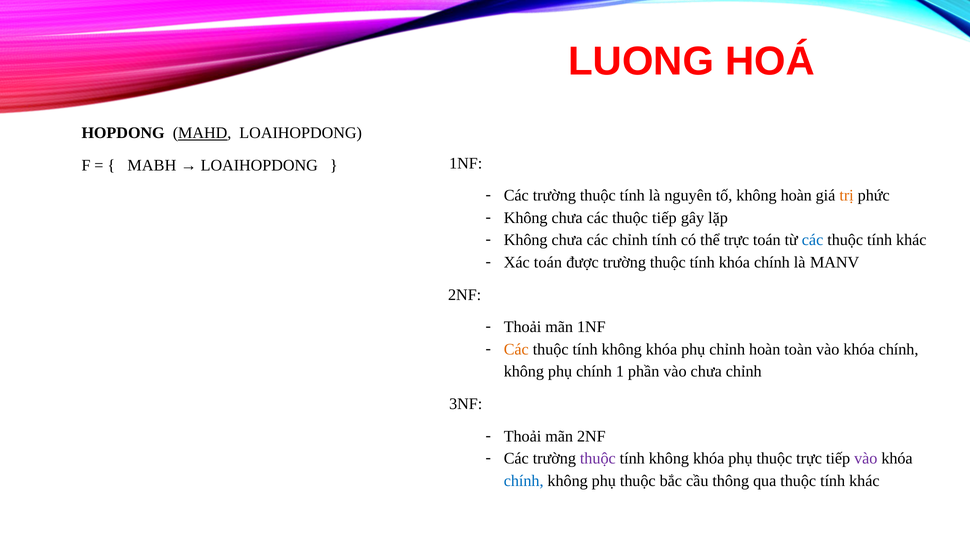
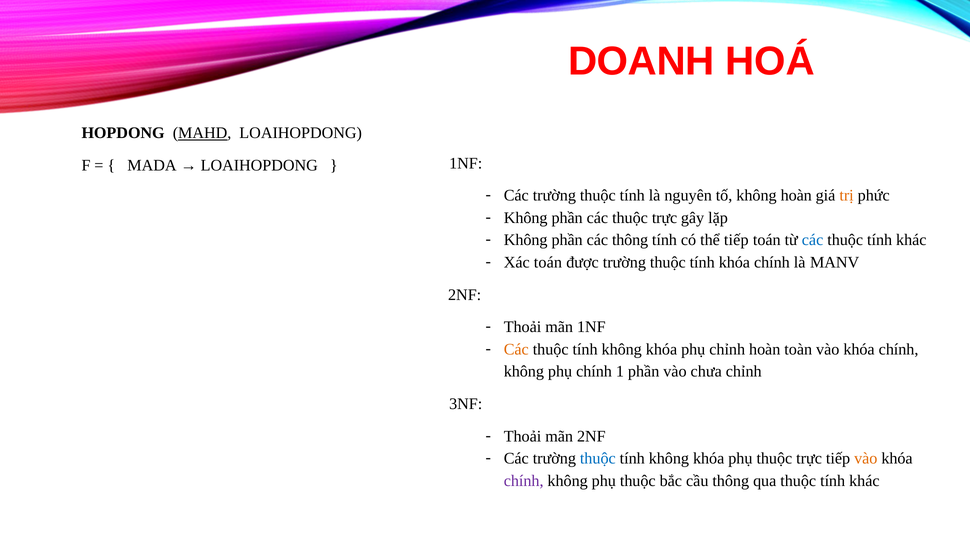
LUONG: LUONG -> DOANH (641, 62)
MABH: MABH -> MADA (152, 165)
chưa: chưa -> phần (567, 218)
các thuộc tiếp: tiếp -> trực (665, 218)
chưa: chưa -> phần (567, 240)
các chỉnh: chỉnh -> thông (630, 240)
thể trực: trực -> tiếp (736, 240)
thuộc colour: purple -> blue (598, 459)
vào colour: purple -> orange (866, 459)
chính colour: blue -> purple (524, 481)
